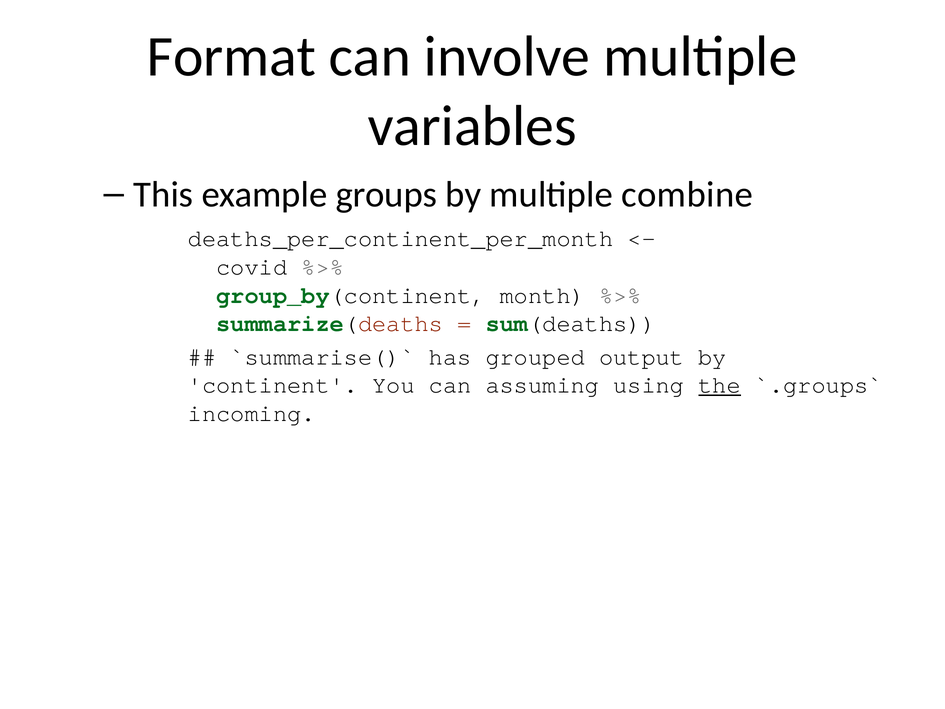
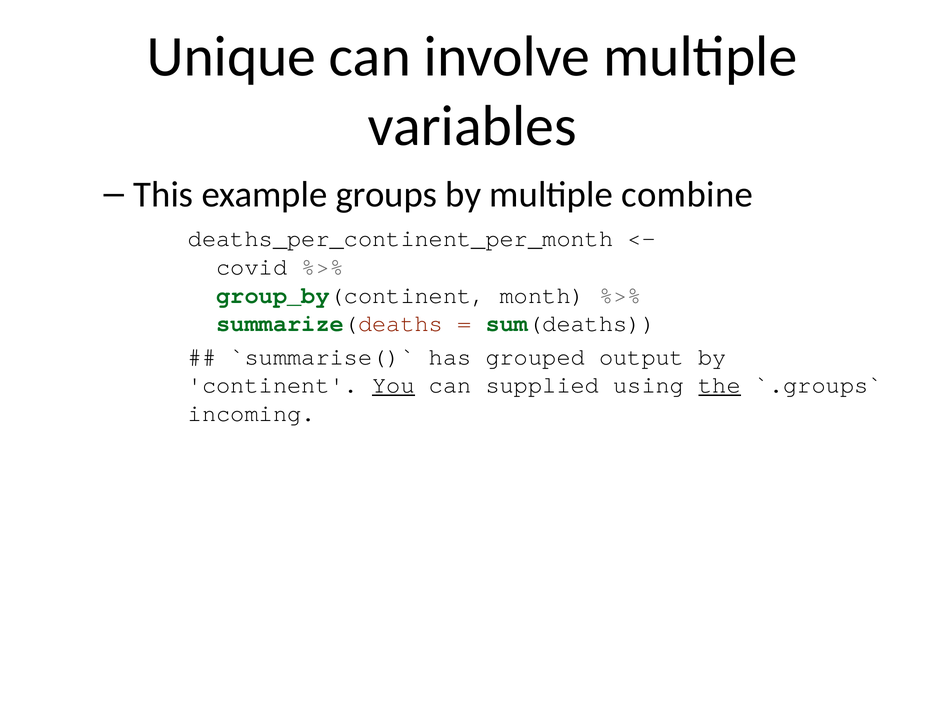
Format: Format -> Unique (231, 57)
You underline: none -> present (393, 385)
assuming: assuming -> supplied (542, 385)
